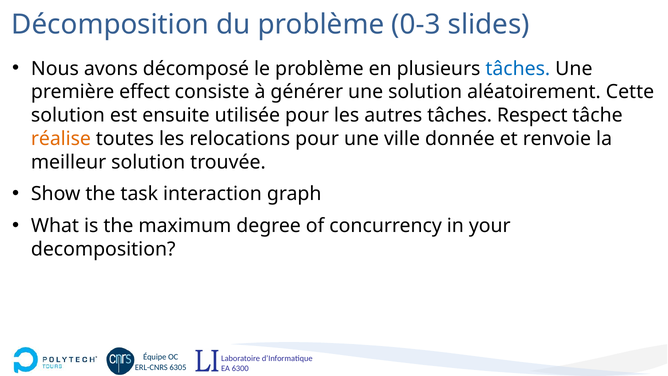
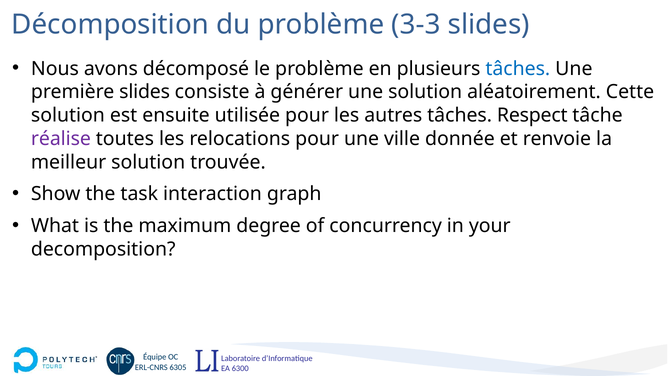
0-3: 0-3 -> 3-3 (416, 25)
première effect: effect -> slides (145, 92)
réalise colour: orange -> purple (61, 139)
